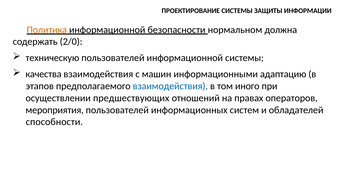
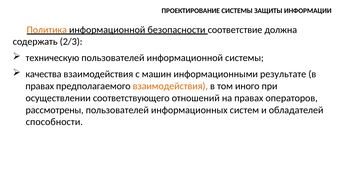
нормальном: нормальном -> соответствие (235, 30)
2/0: 2/0 -> 2/3 (71, 42)
адаптацию: адаптацию -> результате (283, 74)
этапов: этапов -> правах (40, 86)
взаимодействия colour: blue -> orange (170, 86)
предшествующих: предшествующих -> соответствующего (131, 98)
мероприятия: мероприятия -> рассмотрены (55, 110)
